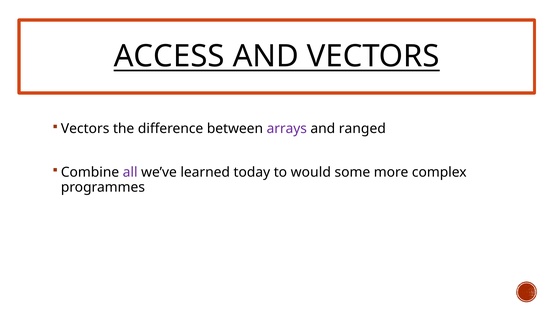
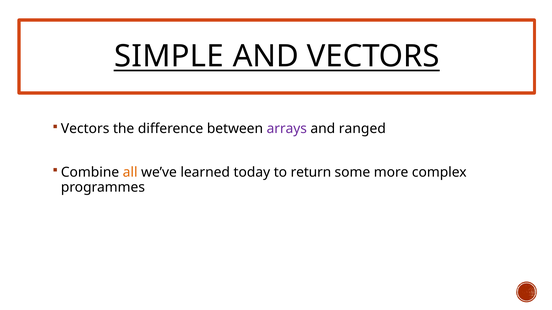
ACCESS: ACCESS -> SIMPLE (169, 56)
all colour: purple -> orange (130, 173)
would: would -> return (311, 173)
